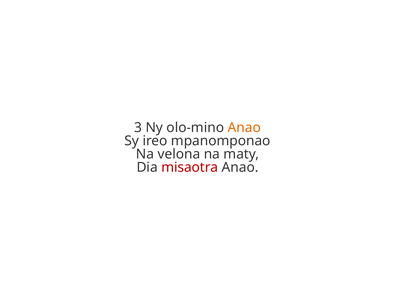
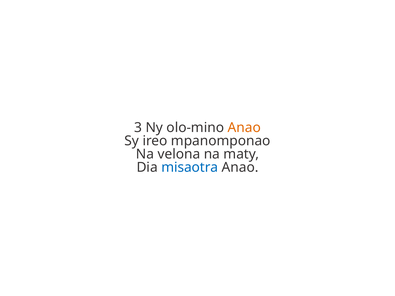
misaotra colour: red -> blue (190, 168)
